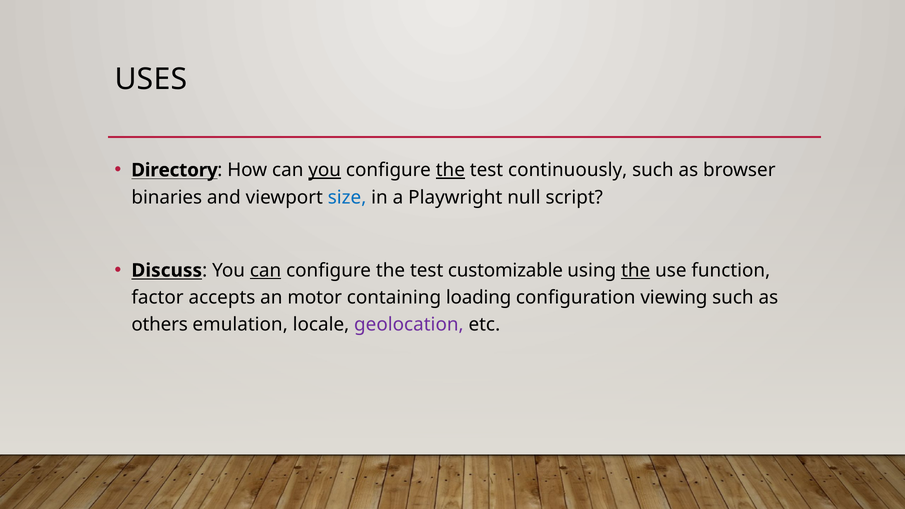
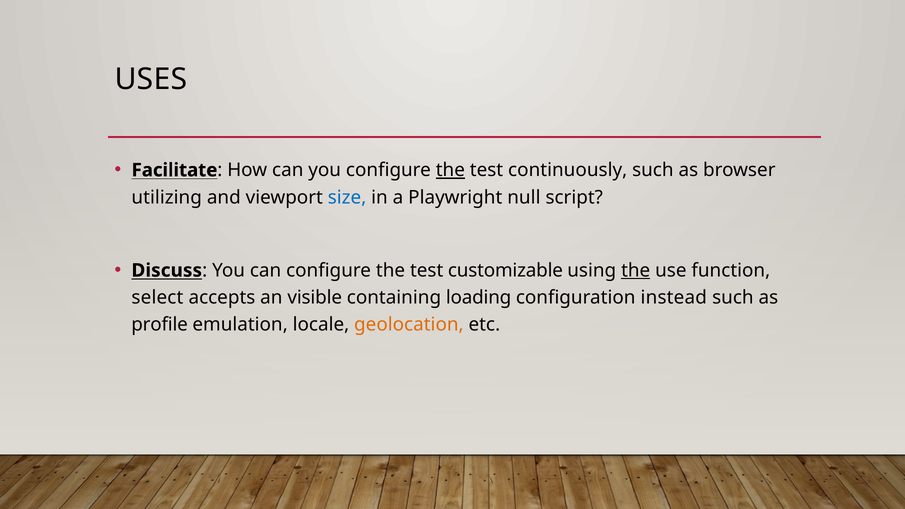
Directory: Directory -> Facilitate (174, 170)
you underline: present -> none (325, 170)
binaries: binaries -> utilizing (167, 197)
can underline: present -> none (266, 270)
factor: factor -> select (157, 298)
motor: motor -> visible (315, 298)
viewing: viewing -> instead (674, 298)
others: others -> profile (160, 325)
geolocation colour: purple -> orange (409, 325)
